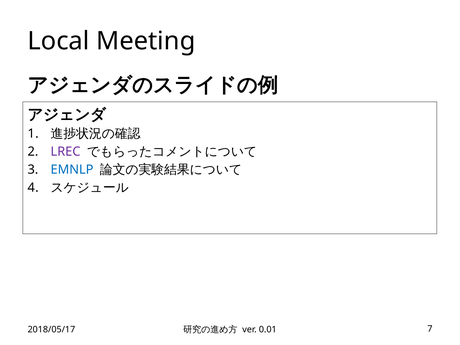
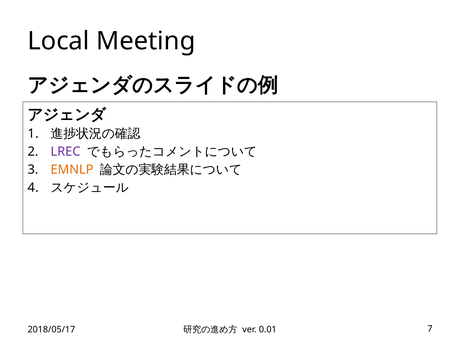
EMNLP colour: blue -> orange (72, 170)
